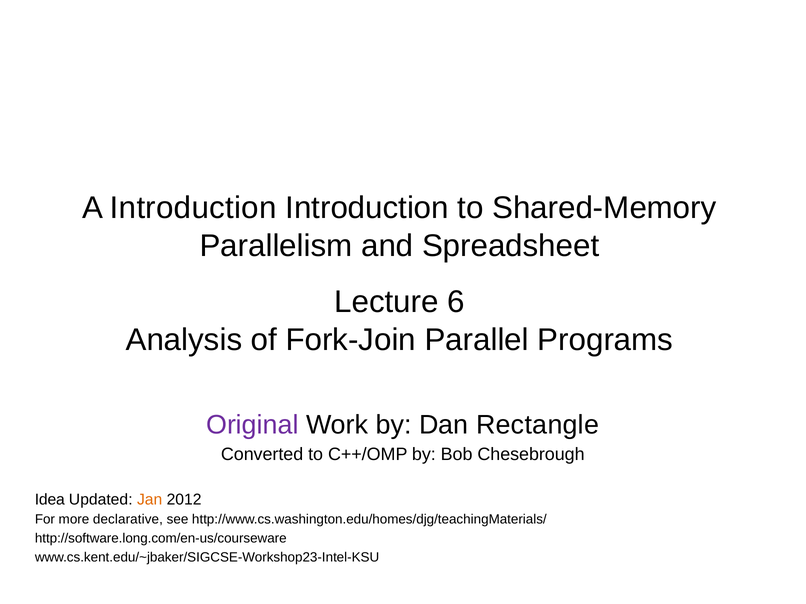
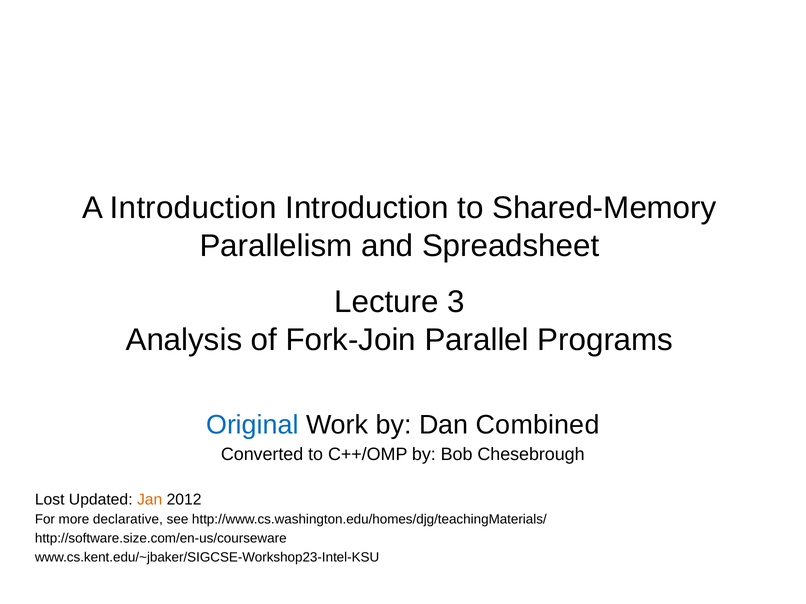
6: 6 -> 3 (456, 302)
Original colour: purple -> blue (252, 425)
Rectangle: Rectangle -> Combined (538, 425)
Idea: Idea -> Lost (50, 500)
http://software.long.com/en-us/courseware: http://software.long.com/en-us/courseware -> http://software.size.com/en-us/courseware (161, 539)
